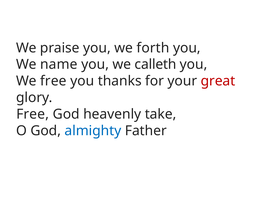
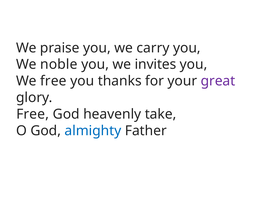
forth: forth -> carry (153, 48)
name: name -> noble (59, 64)
calleth: calleth -> invites (155, 64)
great colour: red -> purple (218, 81)
